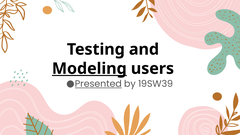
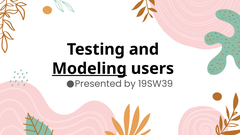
Presented underline: present -> none (98, 84)
